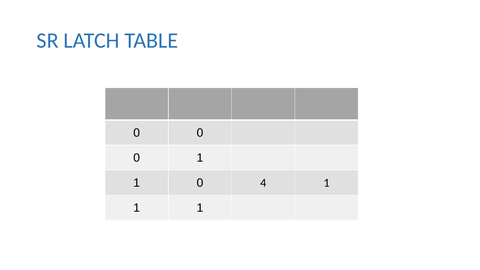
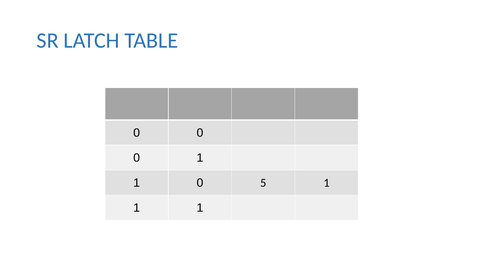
4: 4 -> 5 (263, 183)
